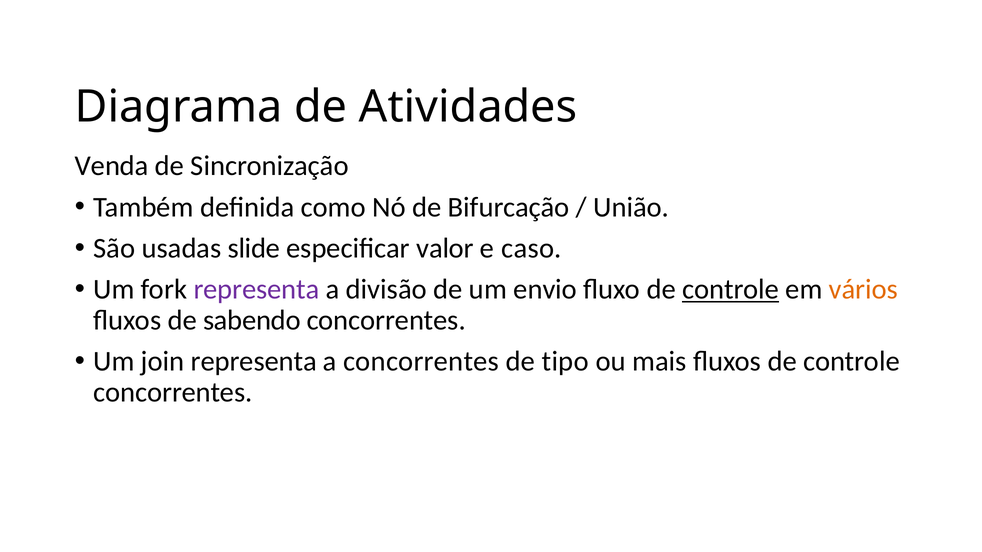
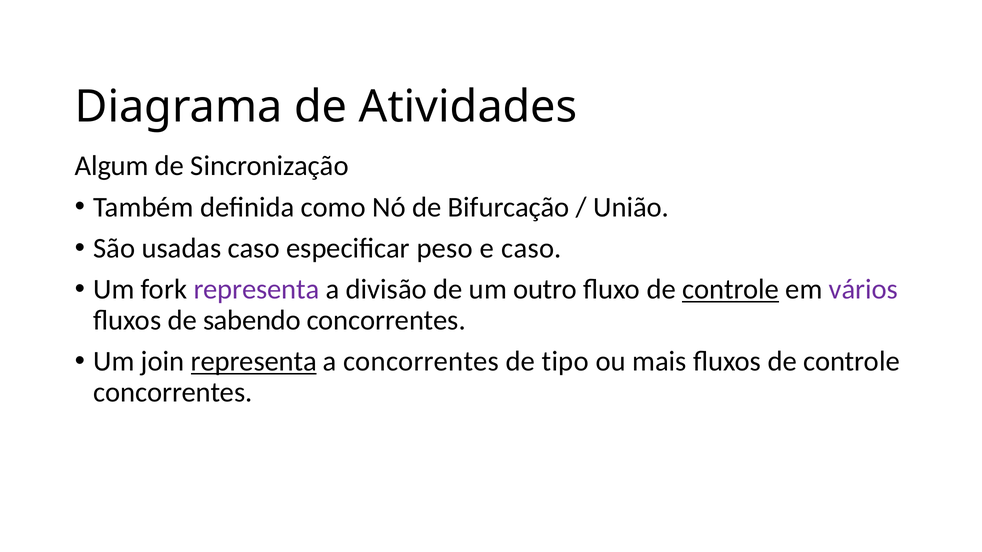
Venda: Venda -> Algum (112, 166)
usadas slide: slide -> caso (254, 248)
valor: valor -> peso (445, 248)
envio: envio -> outro (545, 290)
vários colour: orange -> purple (863, 290)
representa underline: none -> present (254, 362)
